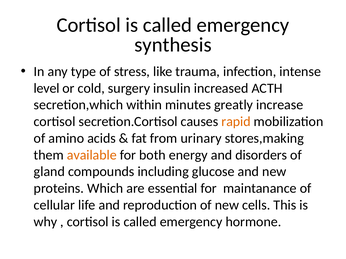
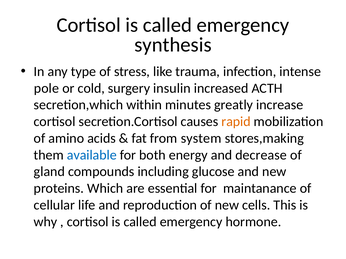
level: level -> pole (46, 88)
urinary: urinary -> system (201, 139)
available colour: orange -> blue (92, 155)
disorders: disorders -> decrease (261, 155)
